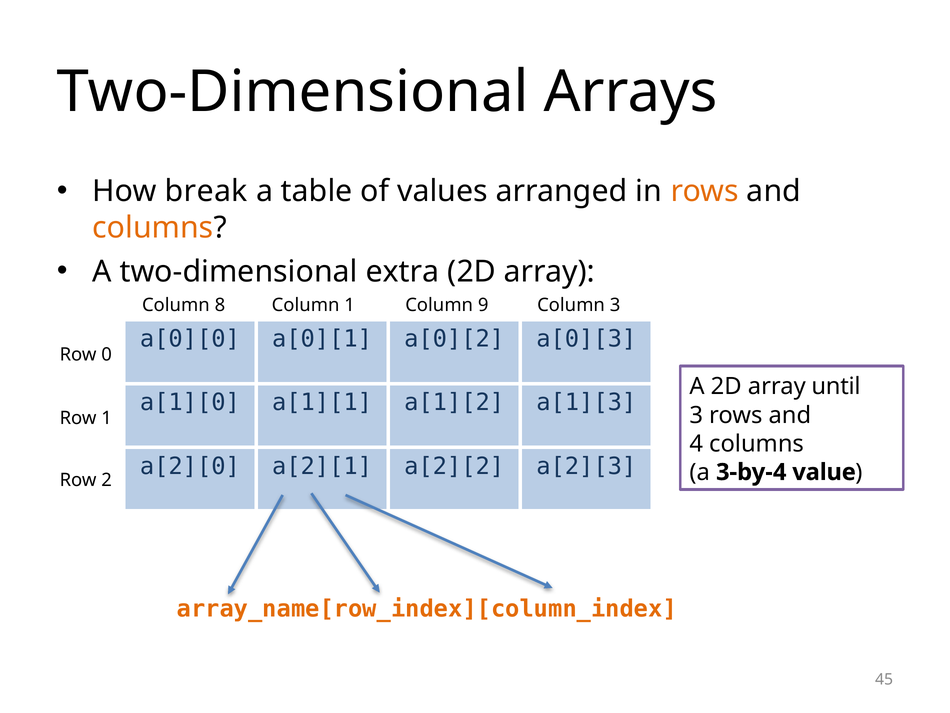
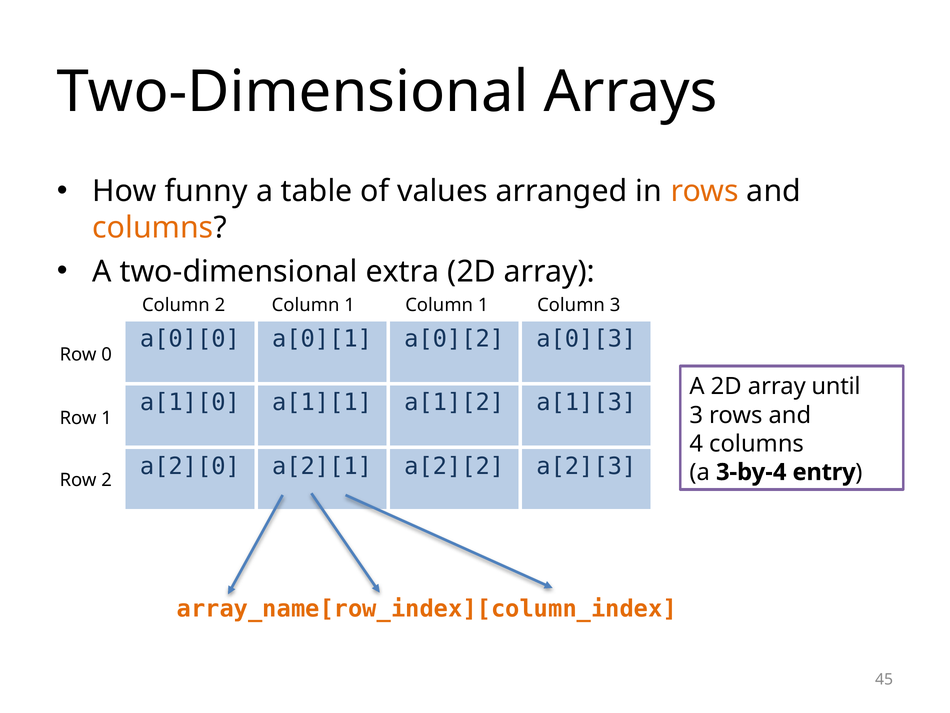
break: break -> funny (206, 191)
Column 8: 8 -> 2 (220, 305)
1 Column 9: 9 -> 1 (483, 305)
value: value -> entry (824, 472)
